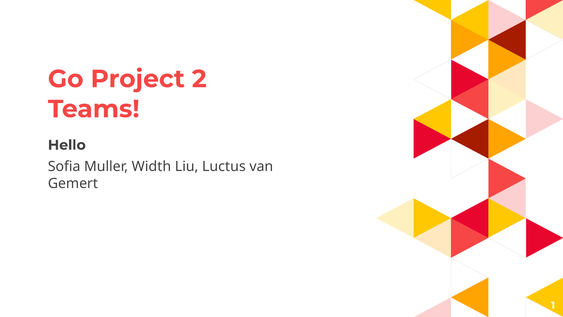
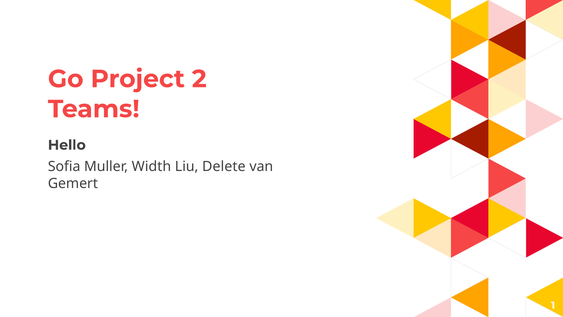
Luctus: Luctus -> Delete (224, 167)
